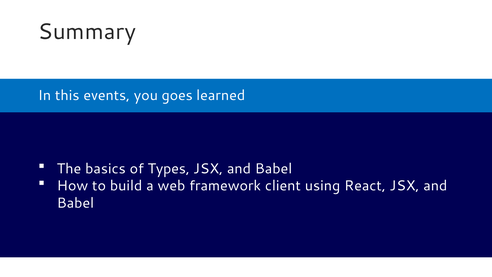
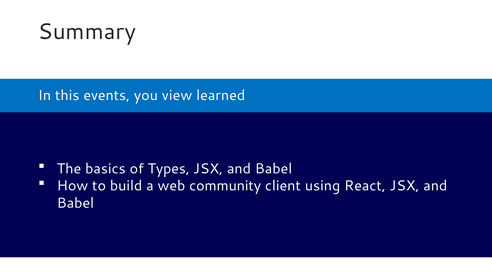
goes: goes -> view (177, 95)
framework: framework -> community (225, 186)
